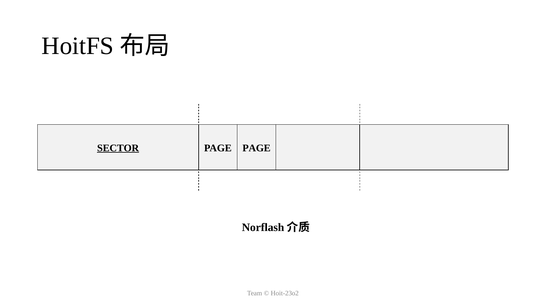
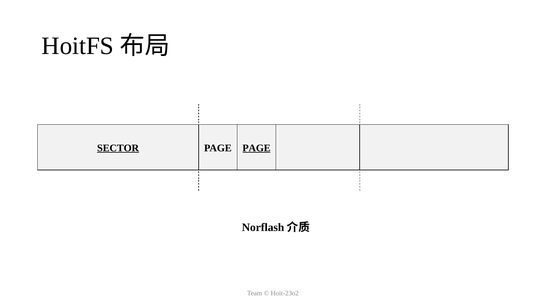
PAGE underline: none -> present (257, 148)
